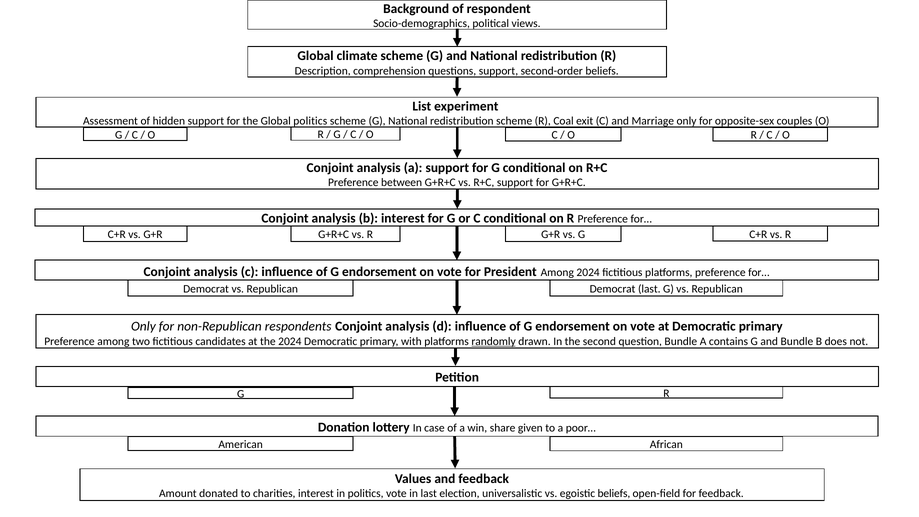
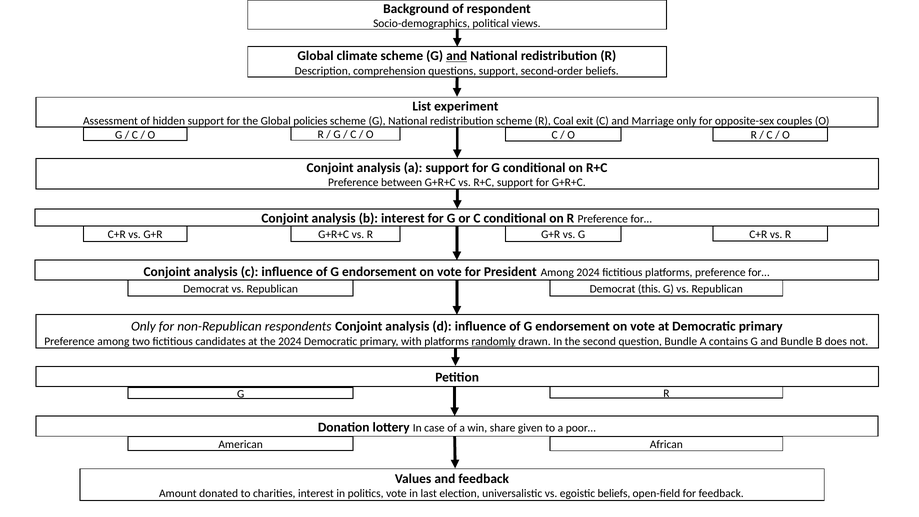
and underline: none -> present (457, 56)
Global politics: politics -> policies (310, 121)
Democrat last: last -> this (649, 289)
